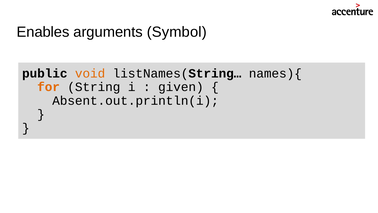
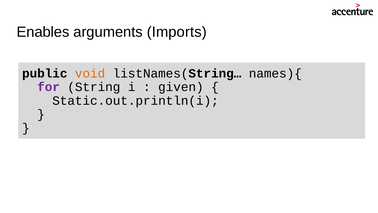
Symbol: Symbol -> Imports (177, 32)
for colour: orange -> purple (49, 87)
Absent.out.println(i: Absent.out.println(i -> Static.out.println(i (136, 100)
